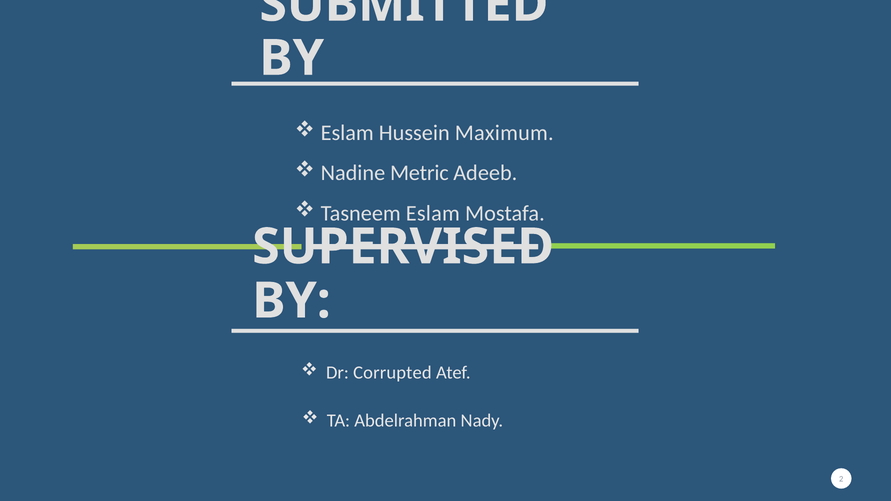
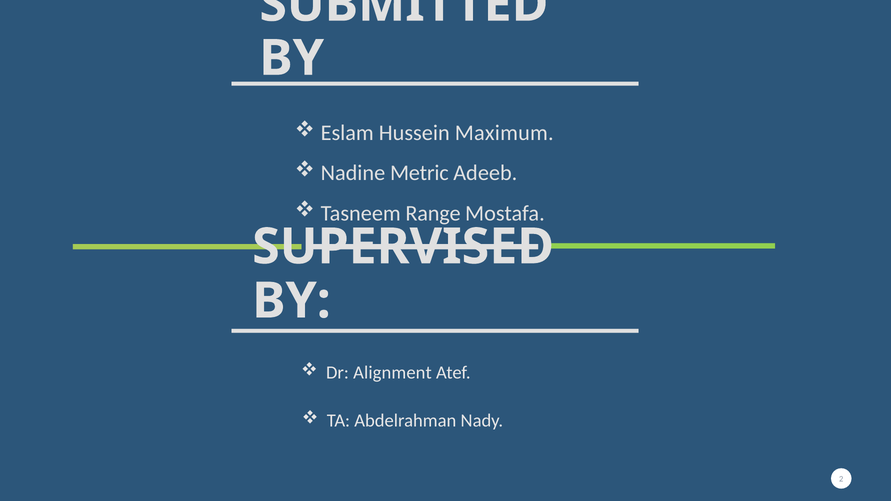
Tasneem Eslam: Eslam -> Range (433, 213)
Corrupted: Corrupted -> Alignment (392, 373)
